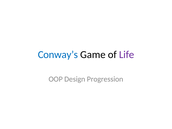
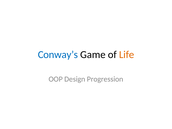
Life colour: purple -> orange (127, 55)
